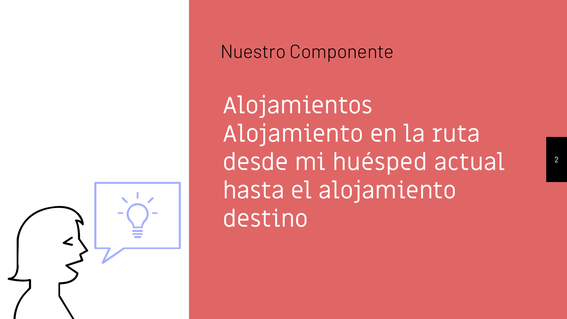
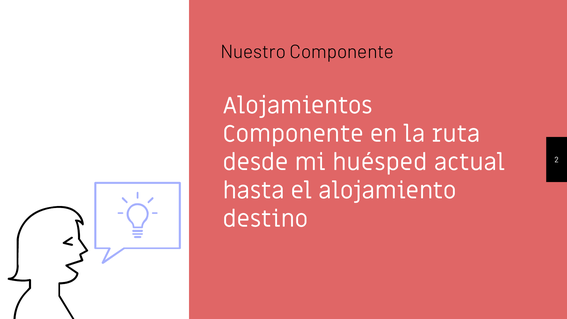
Alojamiento: Alojamiento -> Componente (293, 134)
